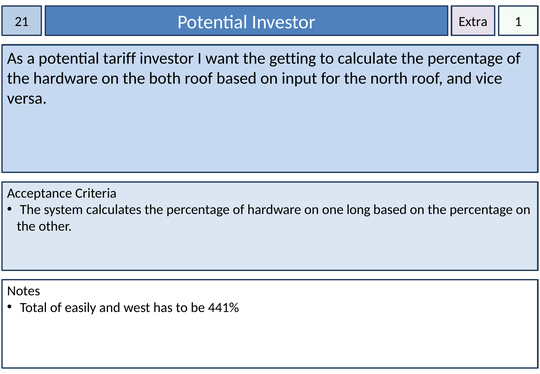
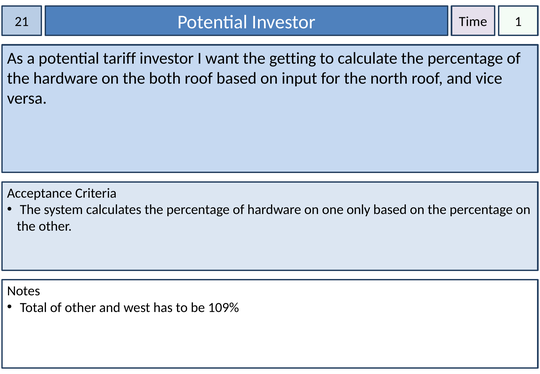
Extra: Extra -> Time (473, 22)
long: long -> only (358, 210)
of easily: easily -> other (80, 307)
441%: 441% -> 109% (224, 307)
